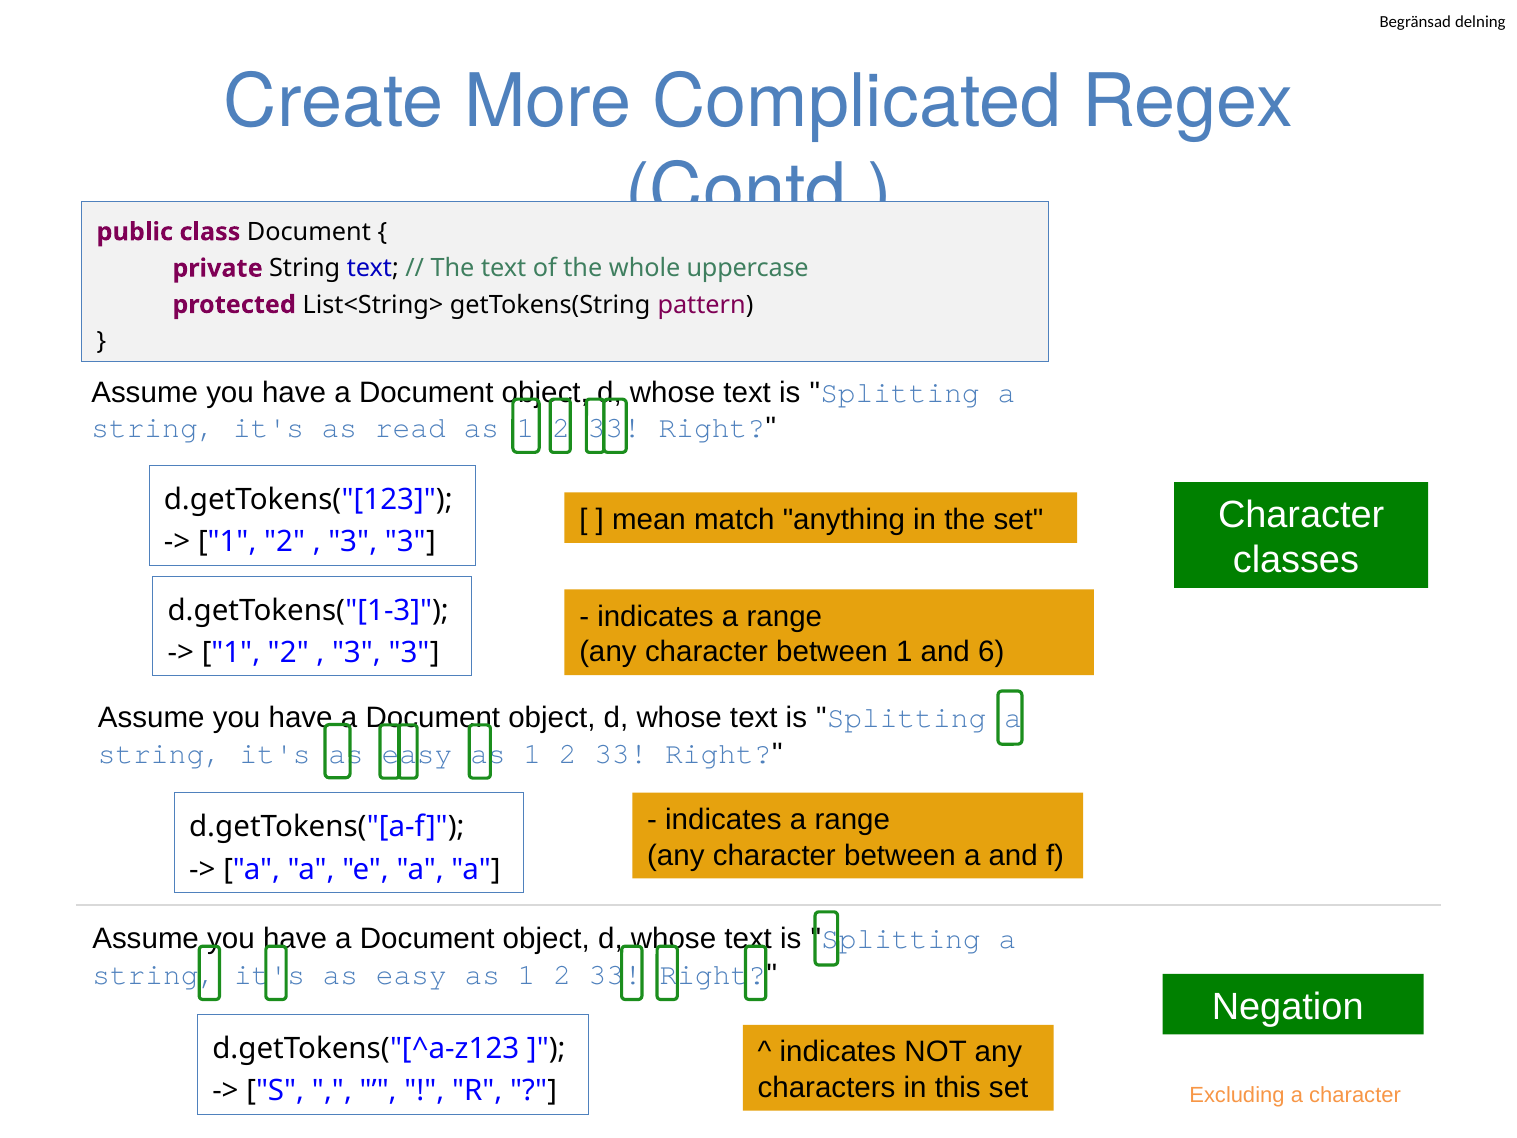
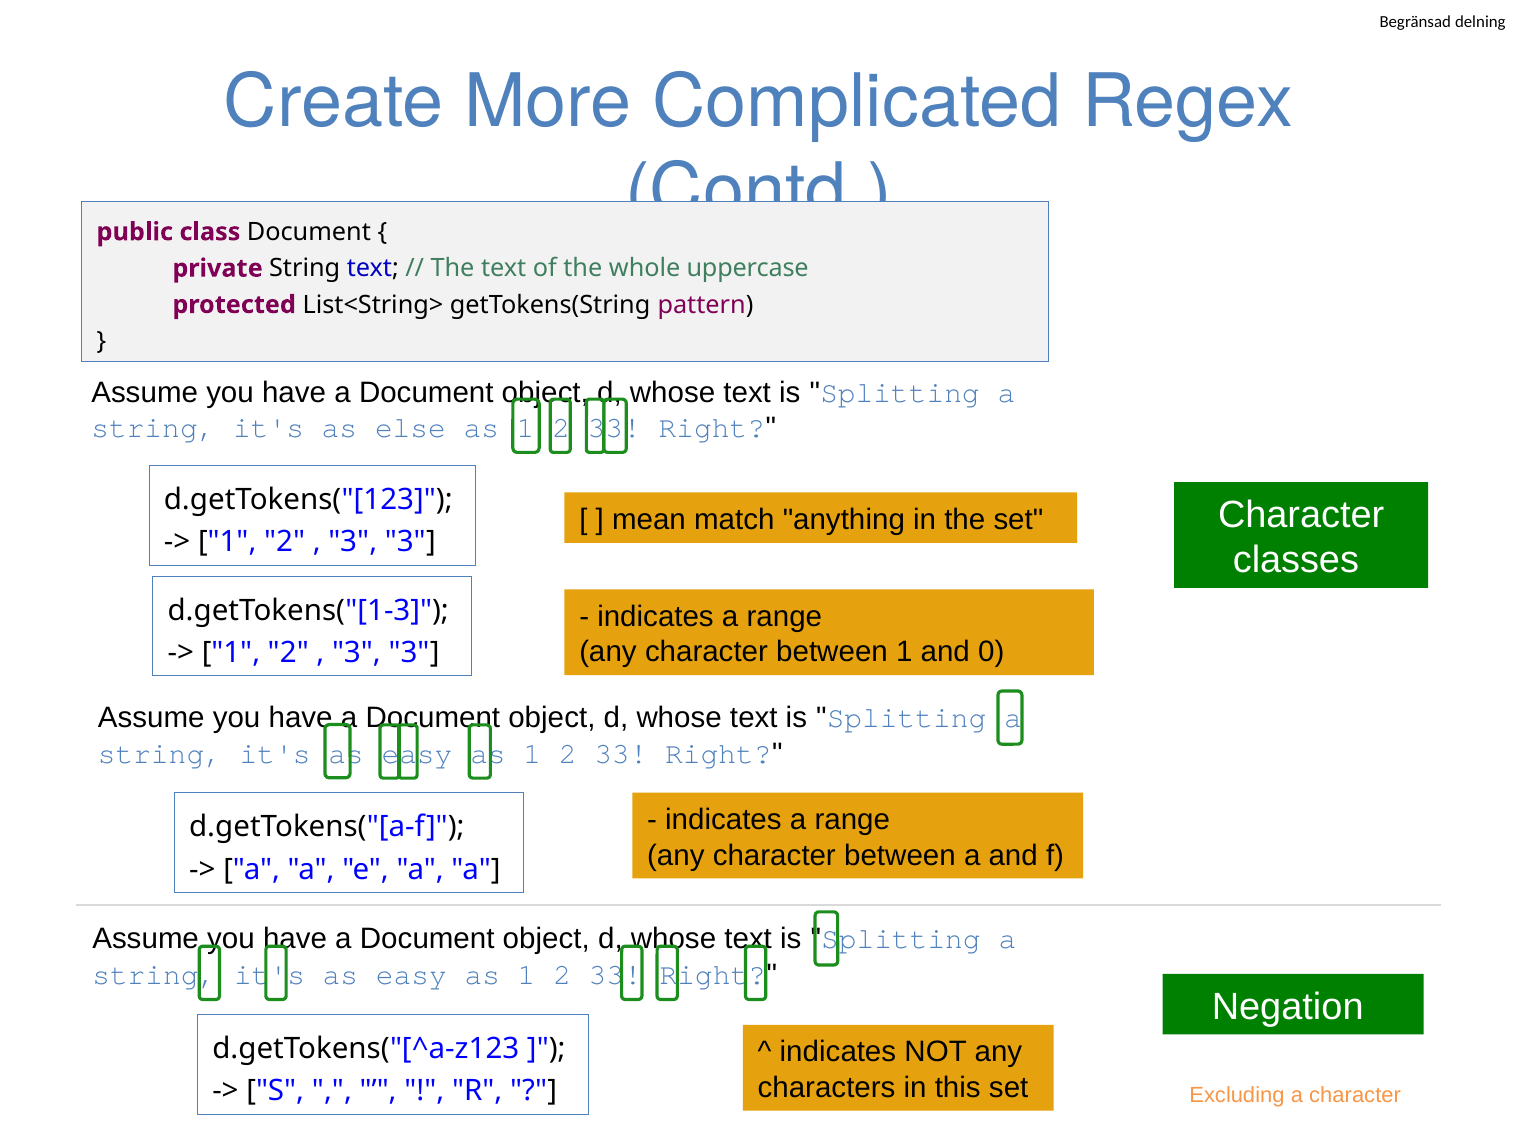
read: read -> else (410, 428)
6: 6 -> 0 (991, 652)
